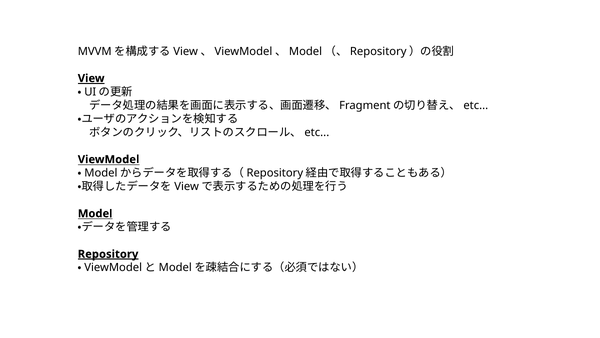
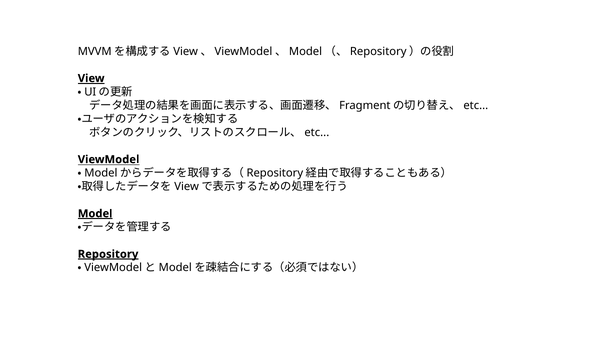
Model underline: none -> present (95, 213)
